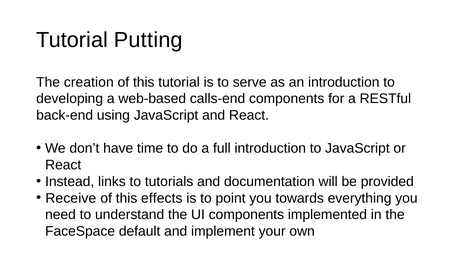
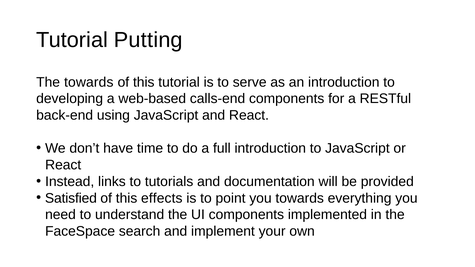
The creation: creation -> towards (89, 82)
Receive: Receive -> Satisfied (71, 198)
default: default -> search (140, 231)
